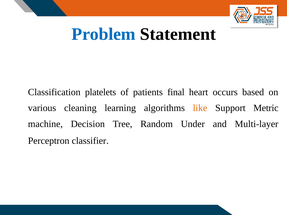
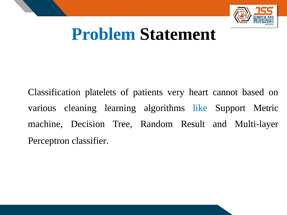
final: final -> very (176, 92)
occurs: occurs -> cannot (225, 92)
like colour: orange -> blue (200, 108)
Under: Under -> Result (193, 124)
